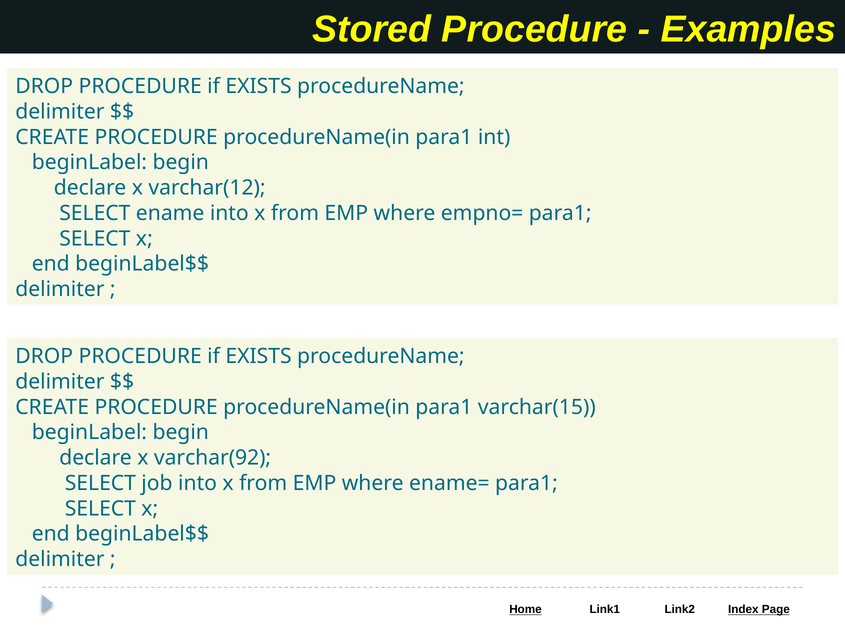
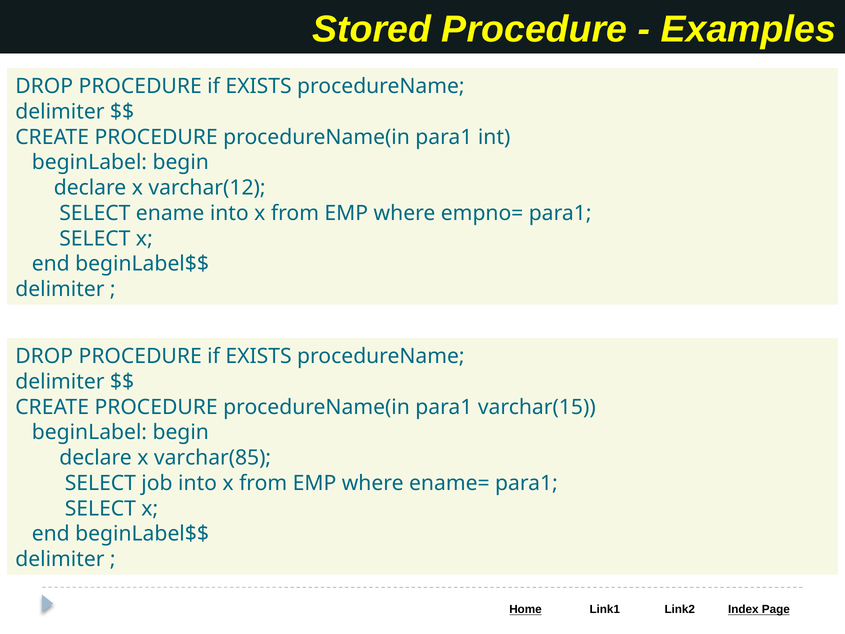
varchar(92: varchar(92 -> varchar(85 (213, 458)
